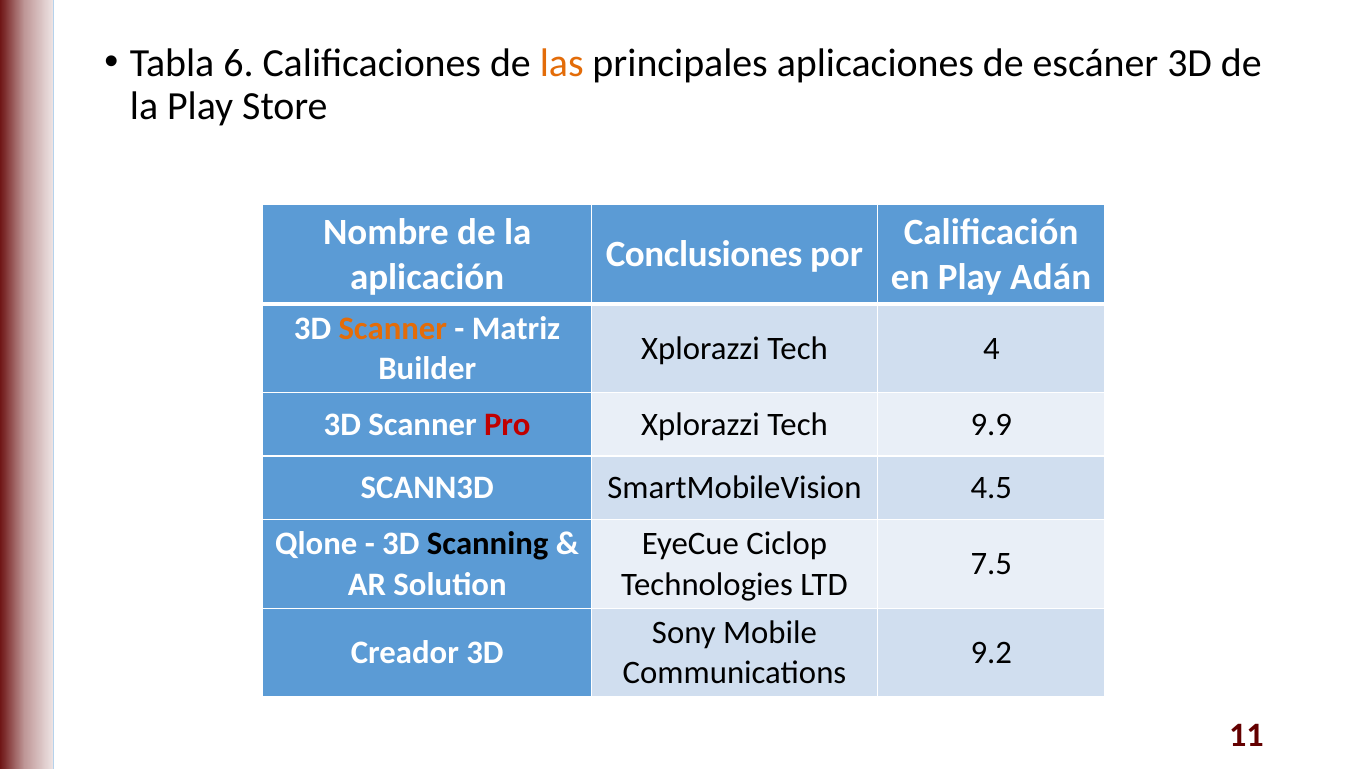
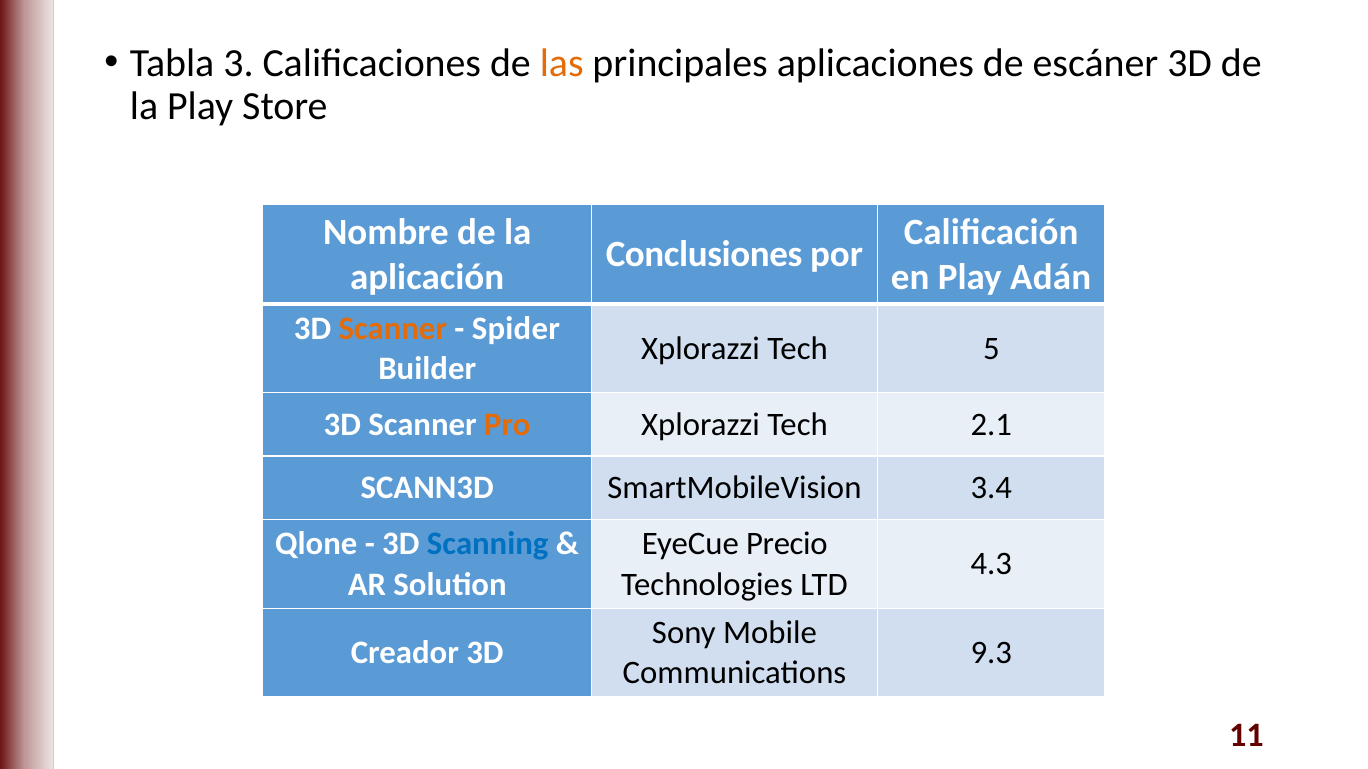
6: 6 -> 3 (239, 63)
Matriz: Matriz -> Spider (516, 329)
4: 4 -> 5 (991, 349)
Pro colour: red -> orange (507, 425)
9.9: 9.9 -> 2.1 (991, 425)
4.5: 4.5 -> 3.4 (991, 488)
Scanning colour: black -> blue (488, 544)
Ciclop: Ciclop -> Precio (787, 544)
7.5: 7.5 -> 4.3 (991, 565)
9.2: 9.2 -> 9.3 (991, 653)
